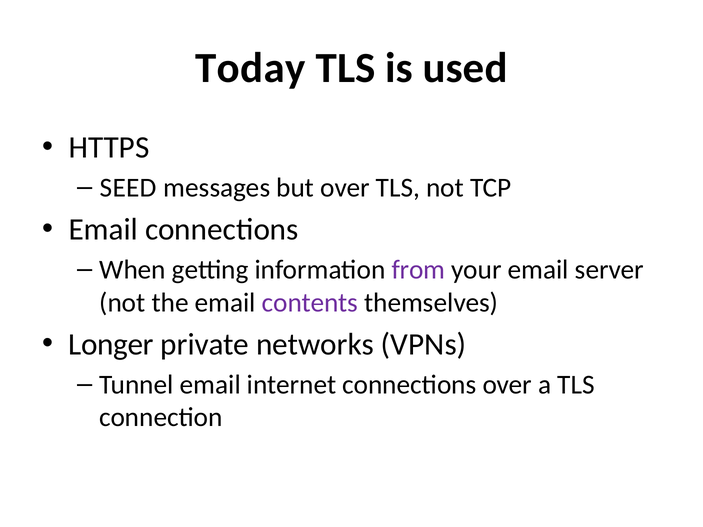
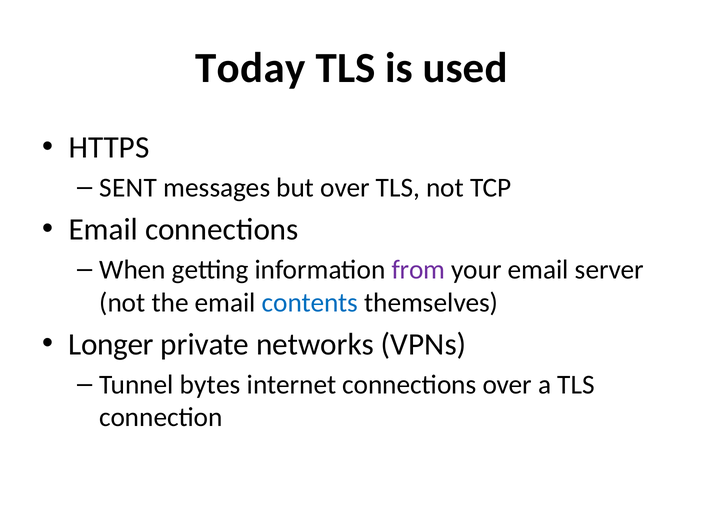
SEED: SEED -> SENT (128, 188)
contents colour: purple -> blue (310, 303)
Tunnel email: email -> bytes (210, 385)
